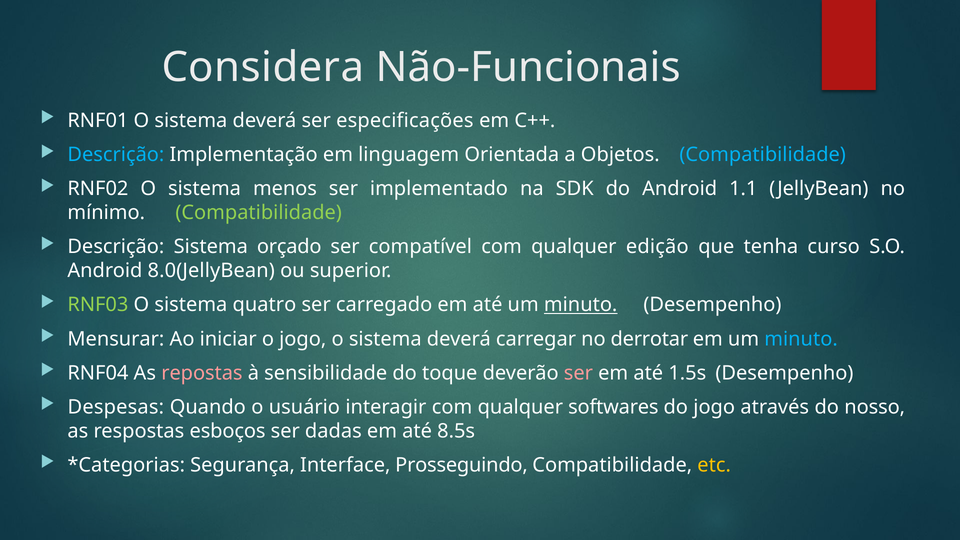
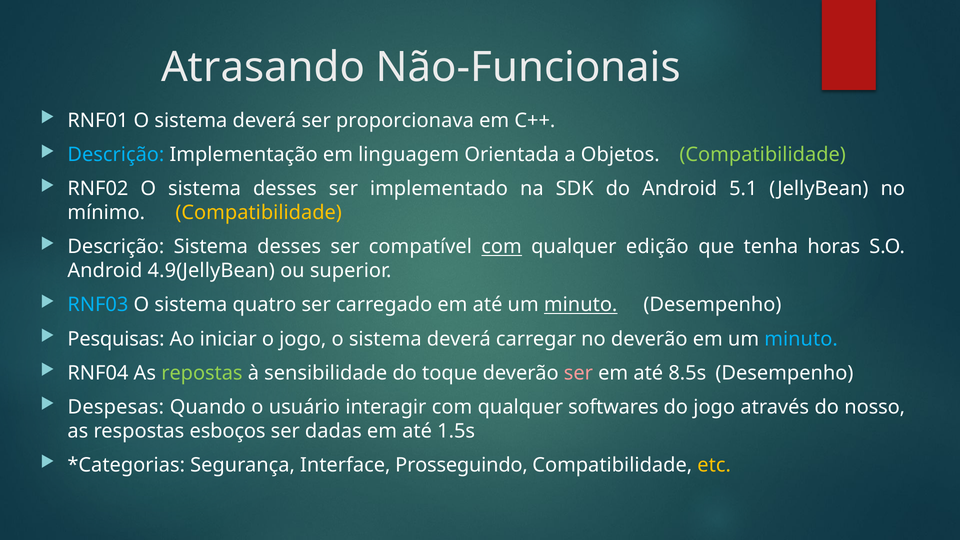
Considera: Considera -> Atrasando (263, 67)
especificações: especificações -> proporcionava (405, 121)
Compatibilidade colour: light blue -> light green (763, 155)
O sistema menos: menos -> desses (285, 189)
1.1: 1.1 -> 5.1 (743, 189)
Compatibilidade colour: light green -> yellow (259, 213)
Descrição Sistema orçado: orçado -> desses (289, 247)
com underline: none -> present (502, 247)
curso: curso -> horas (834, 247)
8.0(JellyBean: 8.0(JellyBean -> 4.9(JellyBean (211, 271)
RNF03 colour: light green -> light blue (98, 305)
Mensurar: Mensurar -> Pesquisas (116, 339)
no derrotar: derrotar -> deverão (649, 339)
repostas colour: pink -> light green (202, 373)
1.5s: 1.5s -> 8.5s (687, 373)
8.5s: 8.5s -> 1.5s (456, 431)
